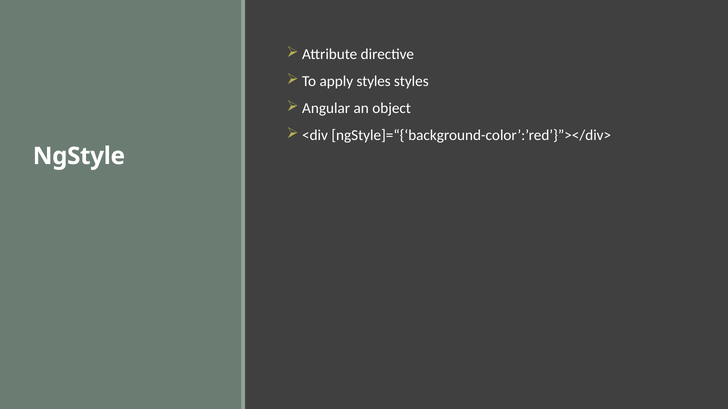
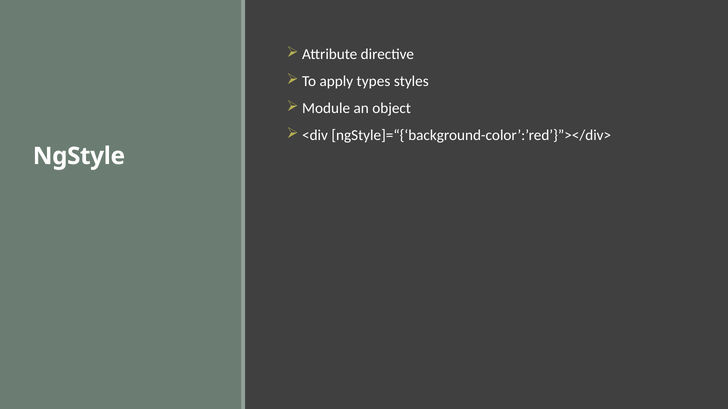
apply styles: styles -> types (373, 82)
Angular: Angular -> Module (326, 109)
